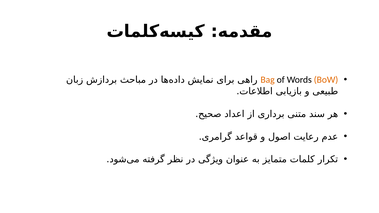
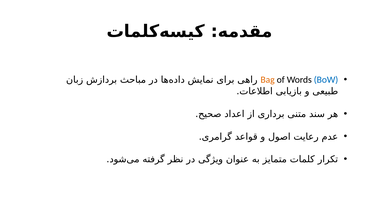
BoW colour: orange -> blue (326, 80)
